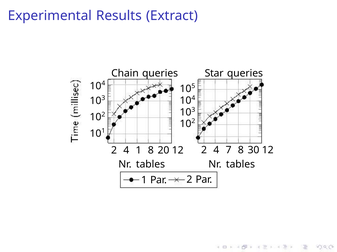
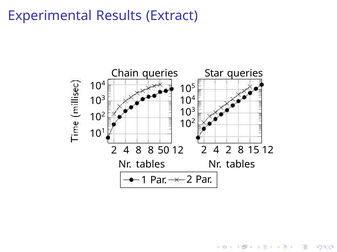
4 1: 1 -> 8 (139, 151)
20: 20 -> 50 (163, 151)
4 7: 7 -> 2 (229, 151)
30: 30 -> 15 (253, 151)
